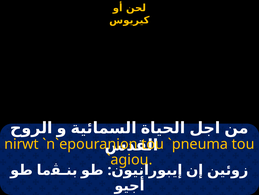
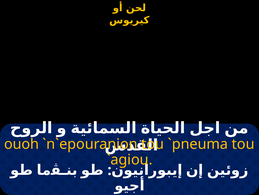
nirwt: nirwt -> ouoh (22, 144)
